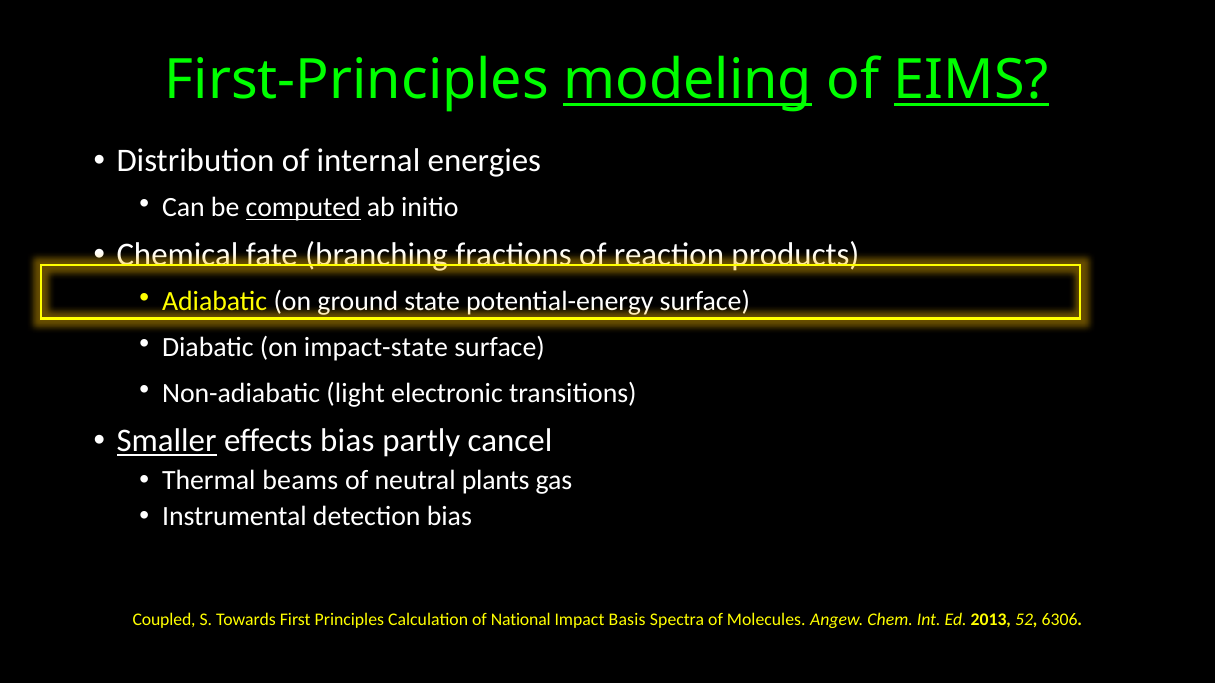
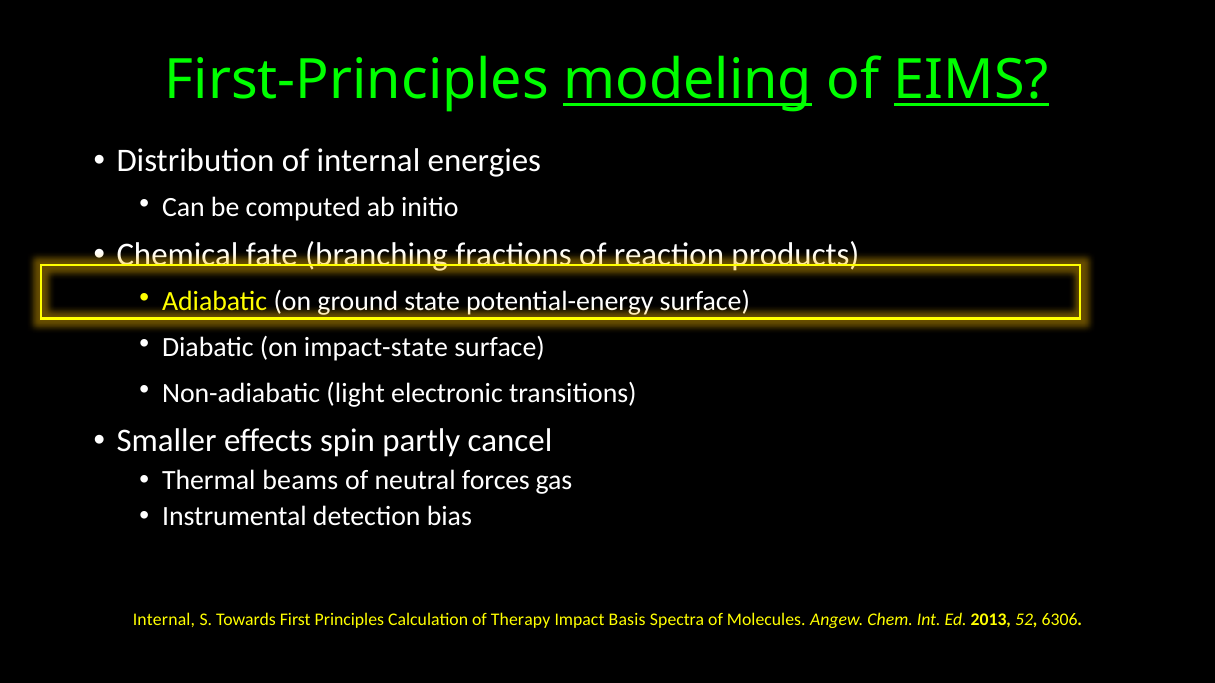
computed underline: present -> none (303, 208)
Smaller underline: present -> none (167, 441)
effects bias: bias -> spin (347, 441)
plants: plants -> forces (496, 480)
Coupled: Coupled -> Internal (164, 620)
National: National -> Therapy (521, 620)
